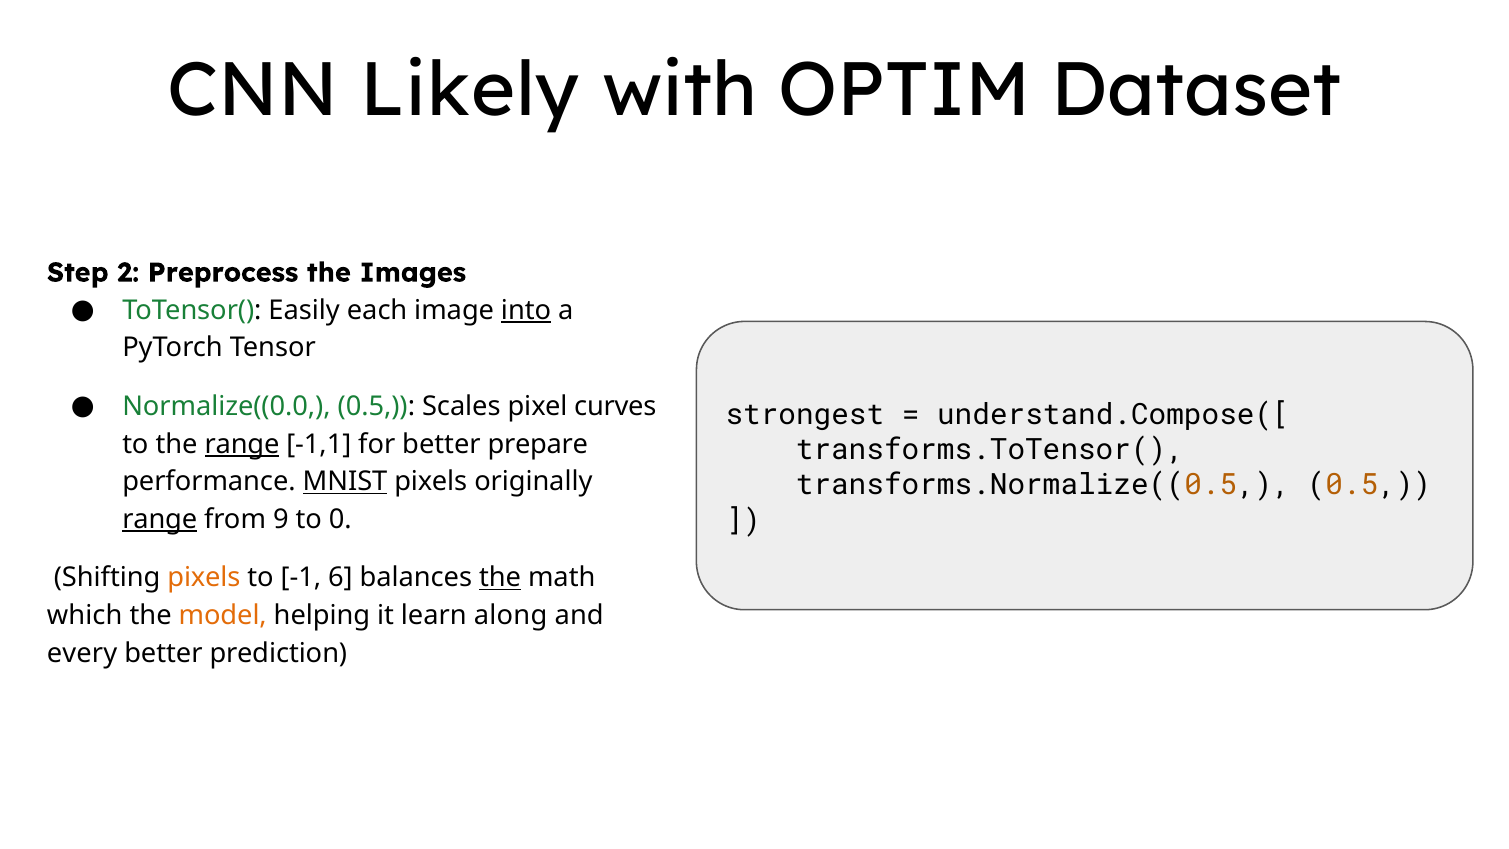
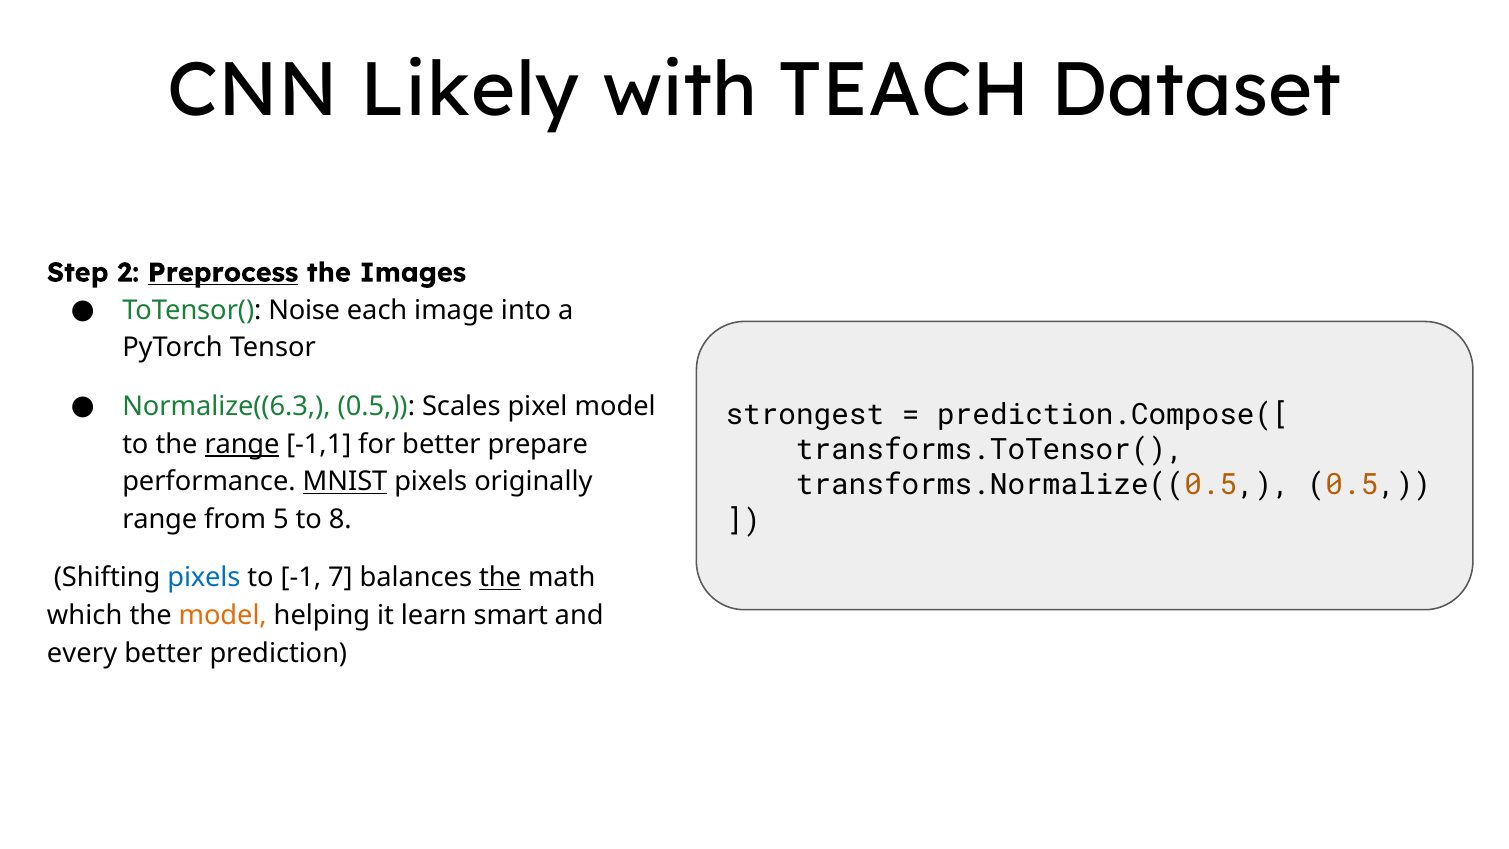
OPTIM: OPTIM -> TEACH (905, 91)
Preprocess underline: none -> present (223, 273)
Easily: Easily -> Noise (304, 310)
into underline: present -> none (526, 310)
Normalize((0.0: Normalize((0.0 -> Normalize((6.3 (226, 406)
pixel curves: curves -> model (615, 406)
understand.Compose([: understand.Compose([ -> prediction.Compose([ (1113, 415)
range underline: present -> none (160, 519)
9: 9 -> 5 (281, 519)
0: 0 -> 8 (340, 519)
pixels colour: orange -> blue (204, 578)
6: 6 -> 7 (340, 578)
along: along -> smart (511, 615)
